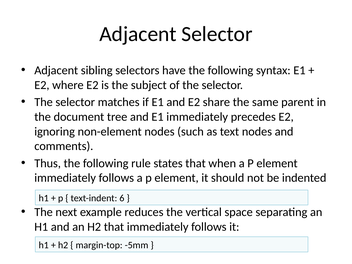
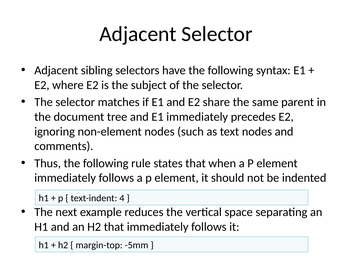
6: 6 -> 4 (122, 198)
